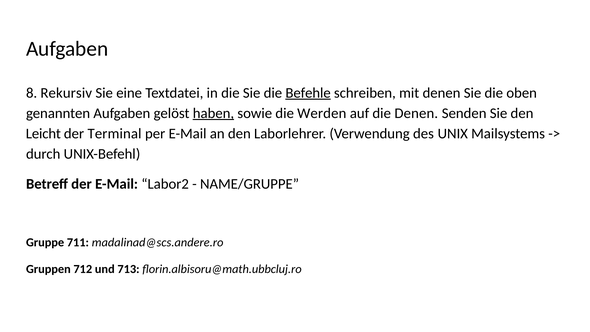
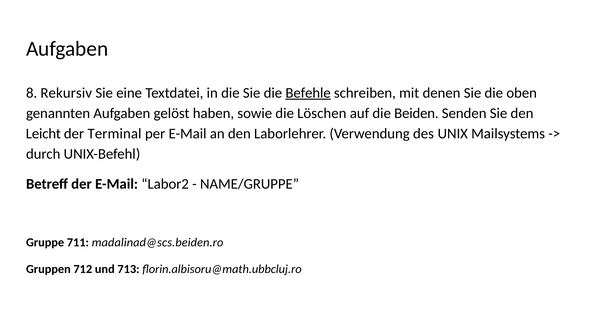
haben underline: present -> none (213, 113)
Werden: Werden -> Löschen (322, 113)
die Denen: Denen -> Beiden (416, 113)
madalinad@scs.andere.ro: madalinad@scs.andere.ro -> madalinad@scs.beiden.ro (158, 242)
